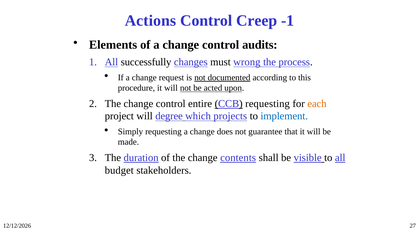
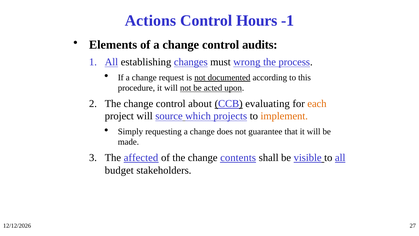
Creep: Creep -> Hours (257, 21)
successfully: successfully -> establishing (146, 62)
entire: entire -> about (200, 103)
CCB requesting: requesting -> evaluating (268, 103)
degree: degree -> source (169, 116)
implement colour: blue -> orange (284, 116)
duration: duration -> affected (141, 157)
